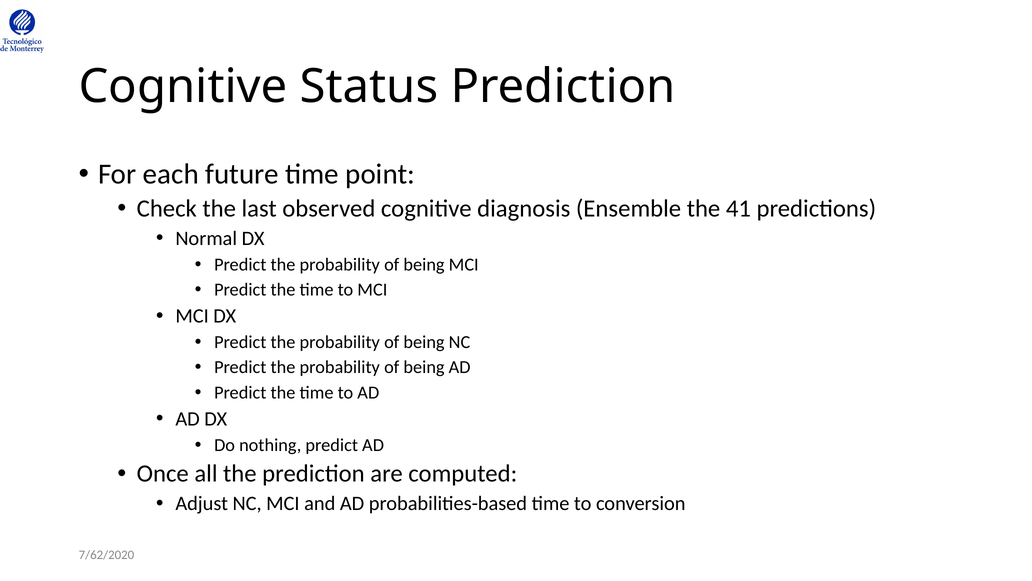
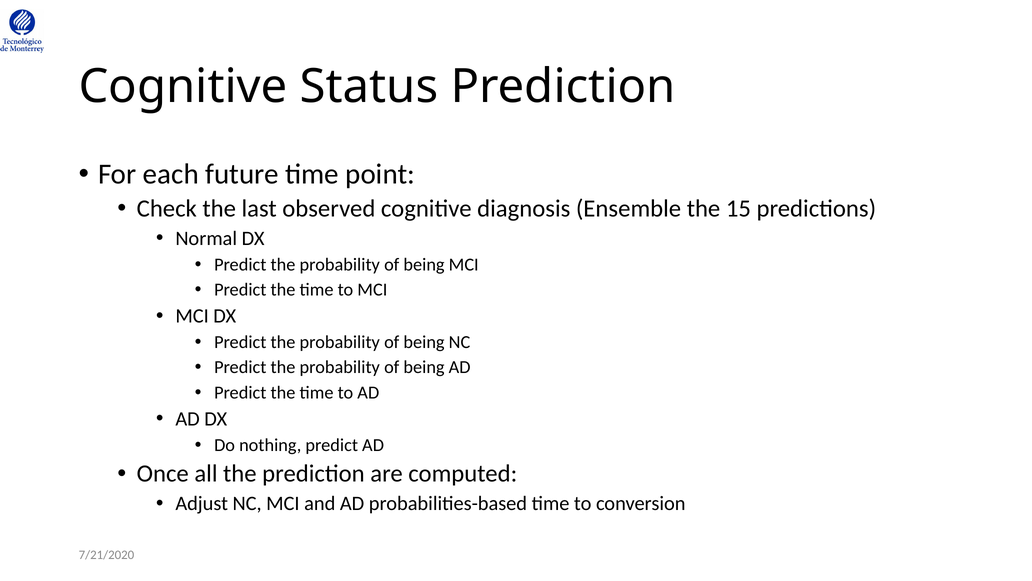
41: 41 -> 15 (738, 208)
7/62/2020: 7/62/2020 -> 7/21/2020 (106, 554)
